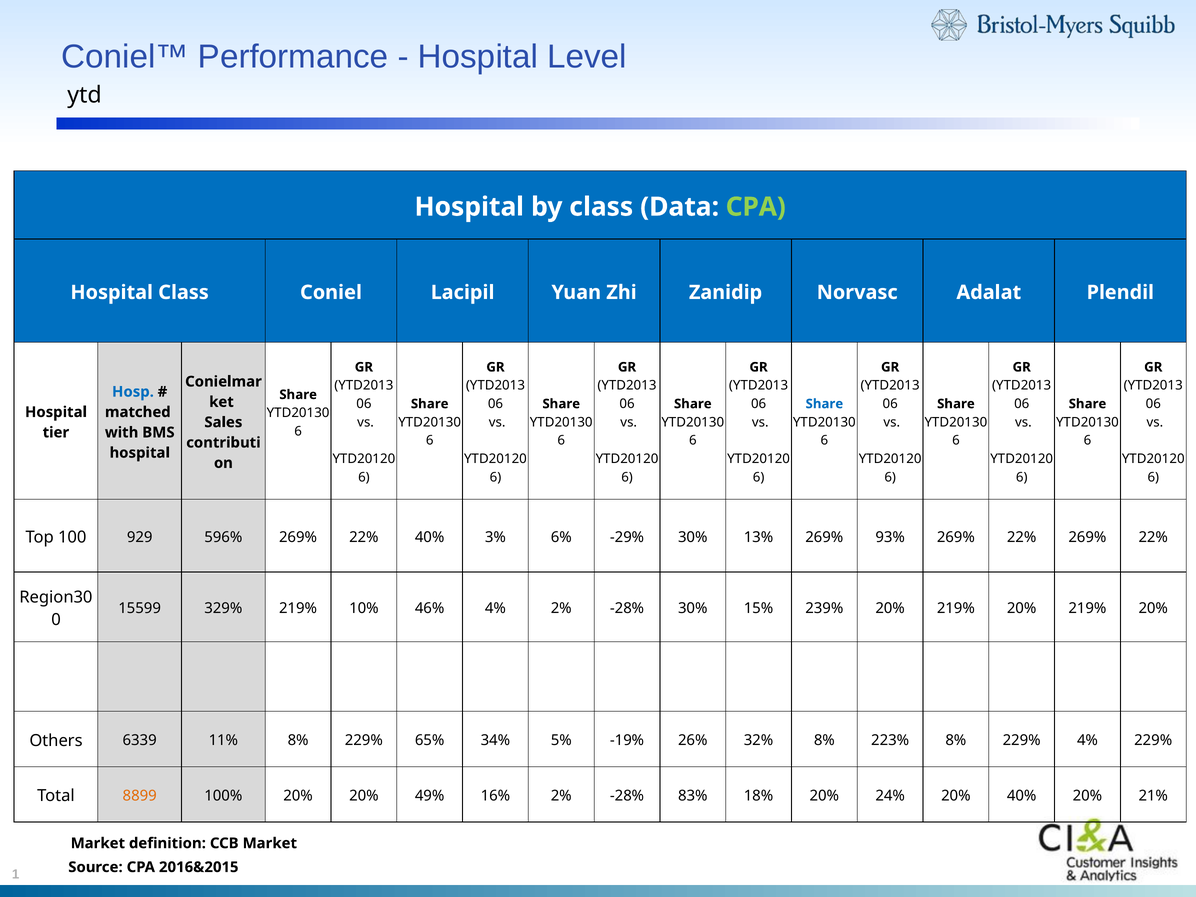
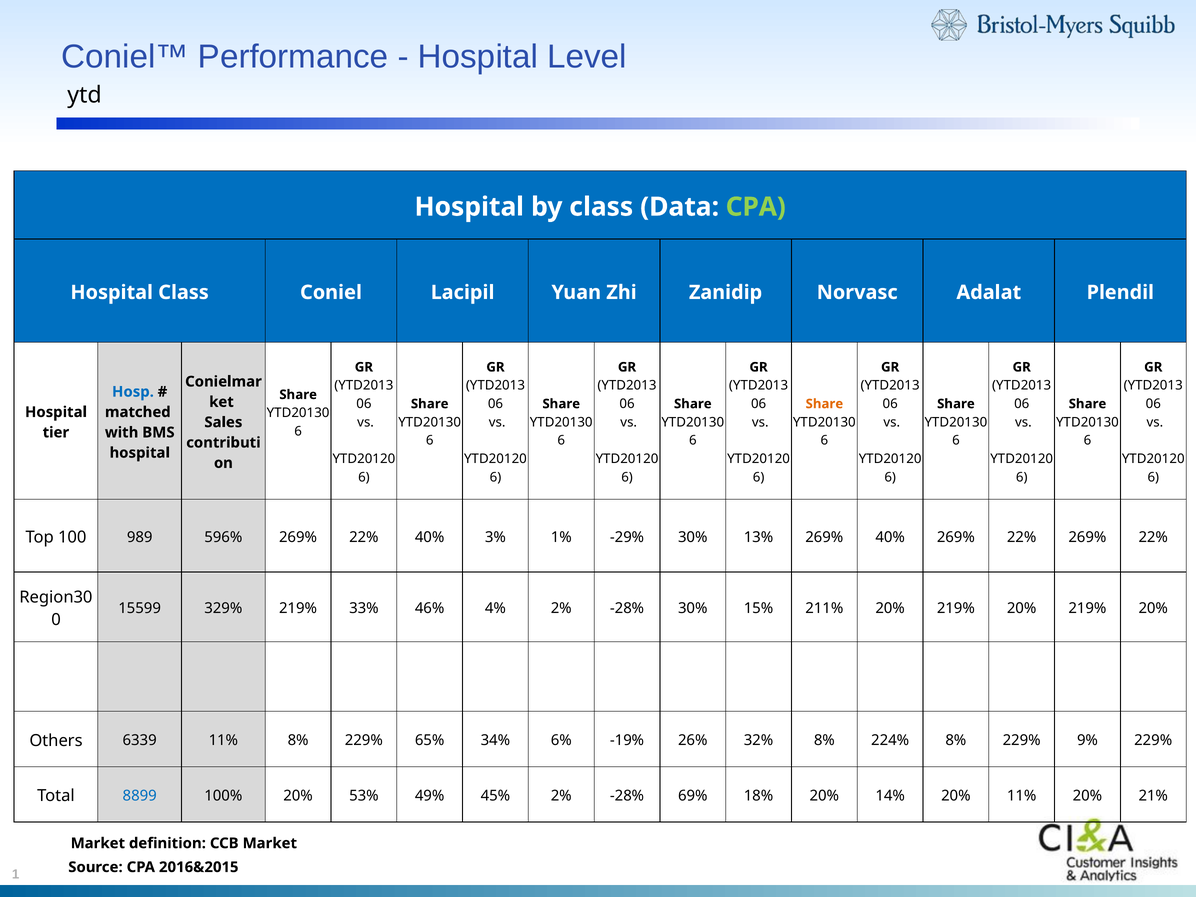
Share colour: blue -> orange (824, 404)
929: 929 -> 989 (140, 537)
6%: 6% -> 1% (561, 537)
269% 93%: 93% -> 40% (890, 537)
10%: 10% -> 33% (364, 608)
239%: 239% -> 211% (824, 608)
5%: 5% -> 6% (561, 740)
223%: 223% -> 224% (890, 740)
229% 4%: 4% -> 9% (1087, 740)
8899 colour: orange -> blue (140, 796)
20% 20%: 20% -> 53% (364, 796)
16%: 16% -> 45% (495, 796)
83%: 83% -> 69% (693, 796)
24%: 24% -> 14% (890, 796)
20% 40%: 40% -> 11% (1022, 796)
